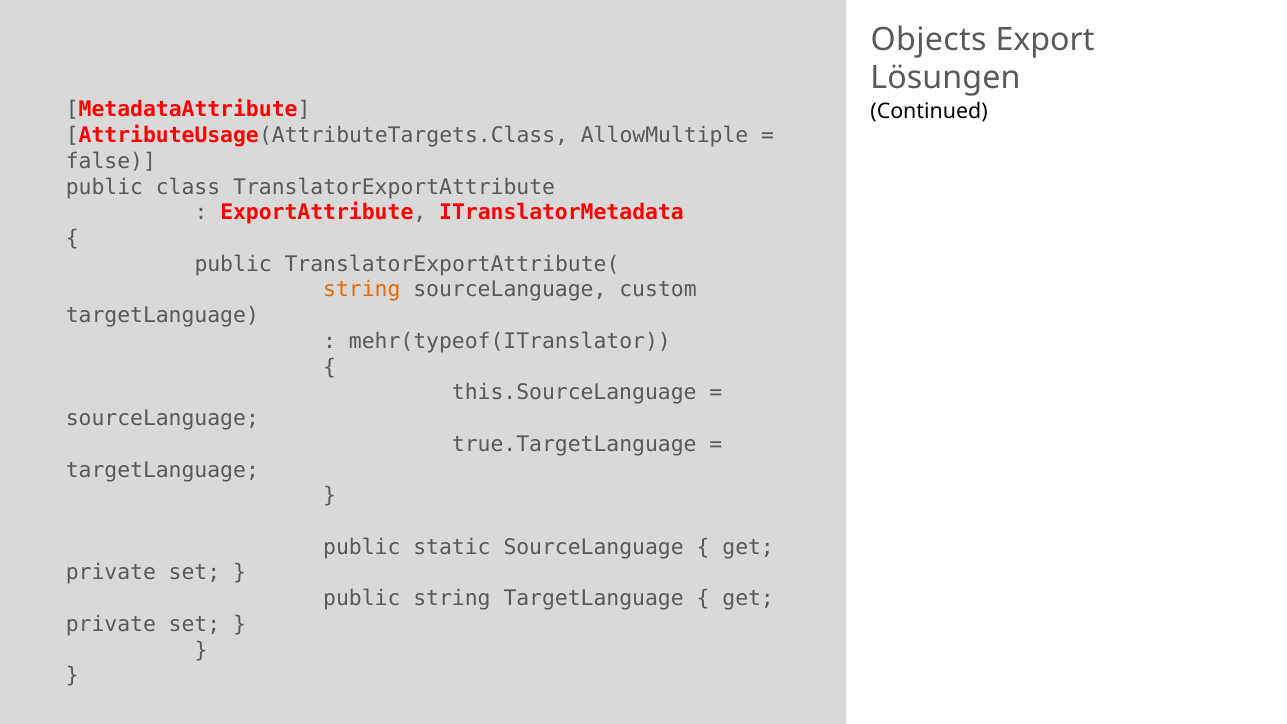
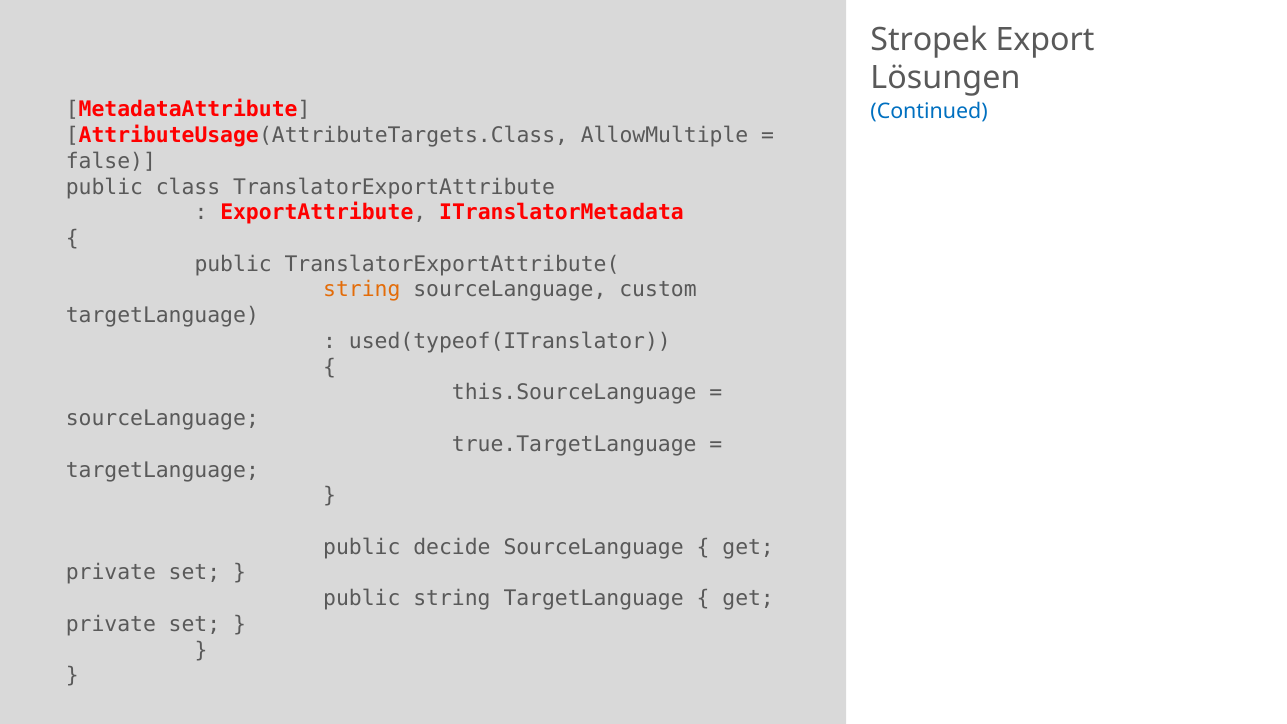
Objects: Objects -> Stropek (929, 40)
Continued colour: black -> blue (929, 111)
mehr(typeof(ITranslator: mehr(typeof(ITranslator -> used(typeof(ITranslator (510, 341)
static: static -> decide (452, 547)
